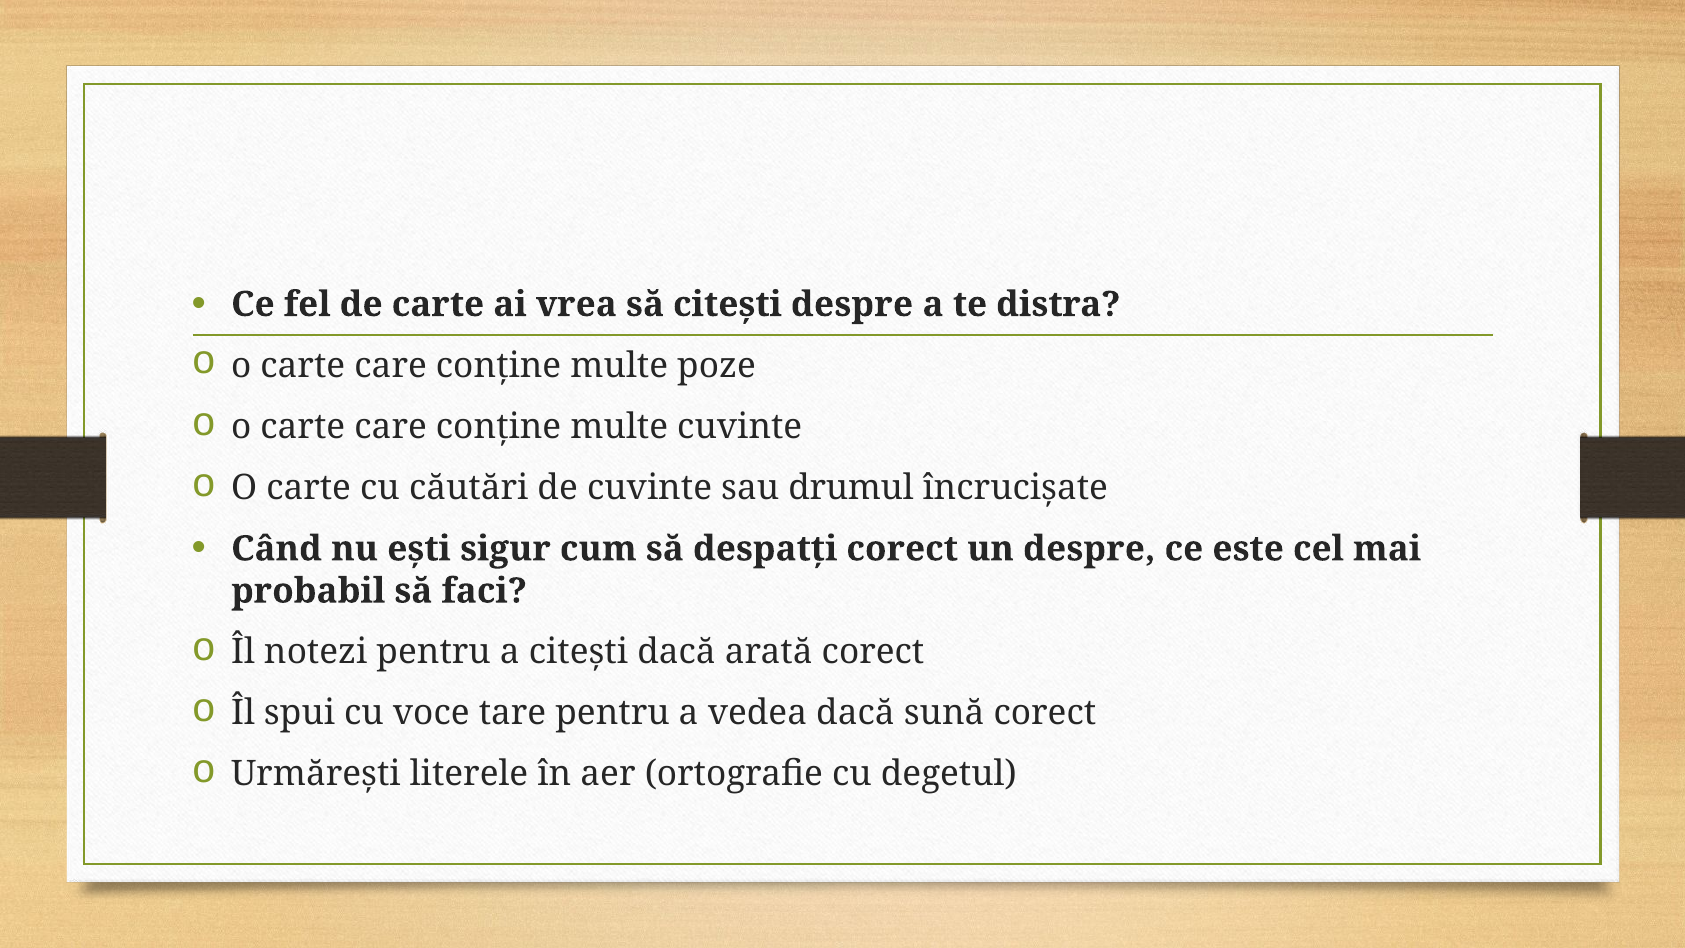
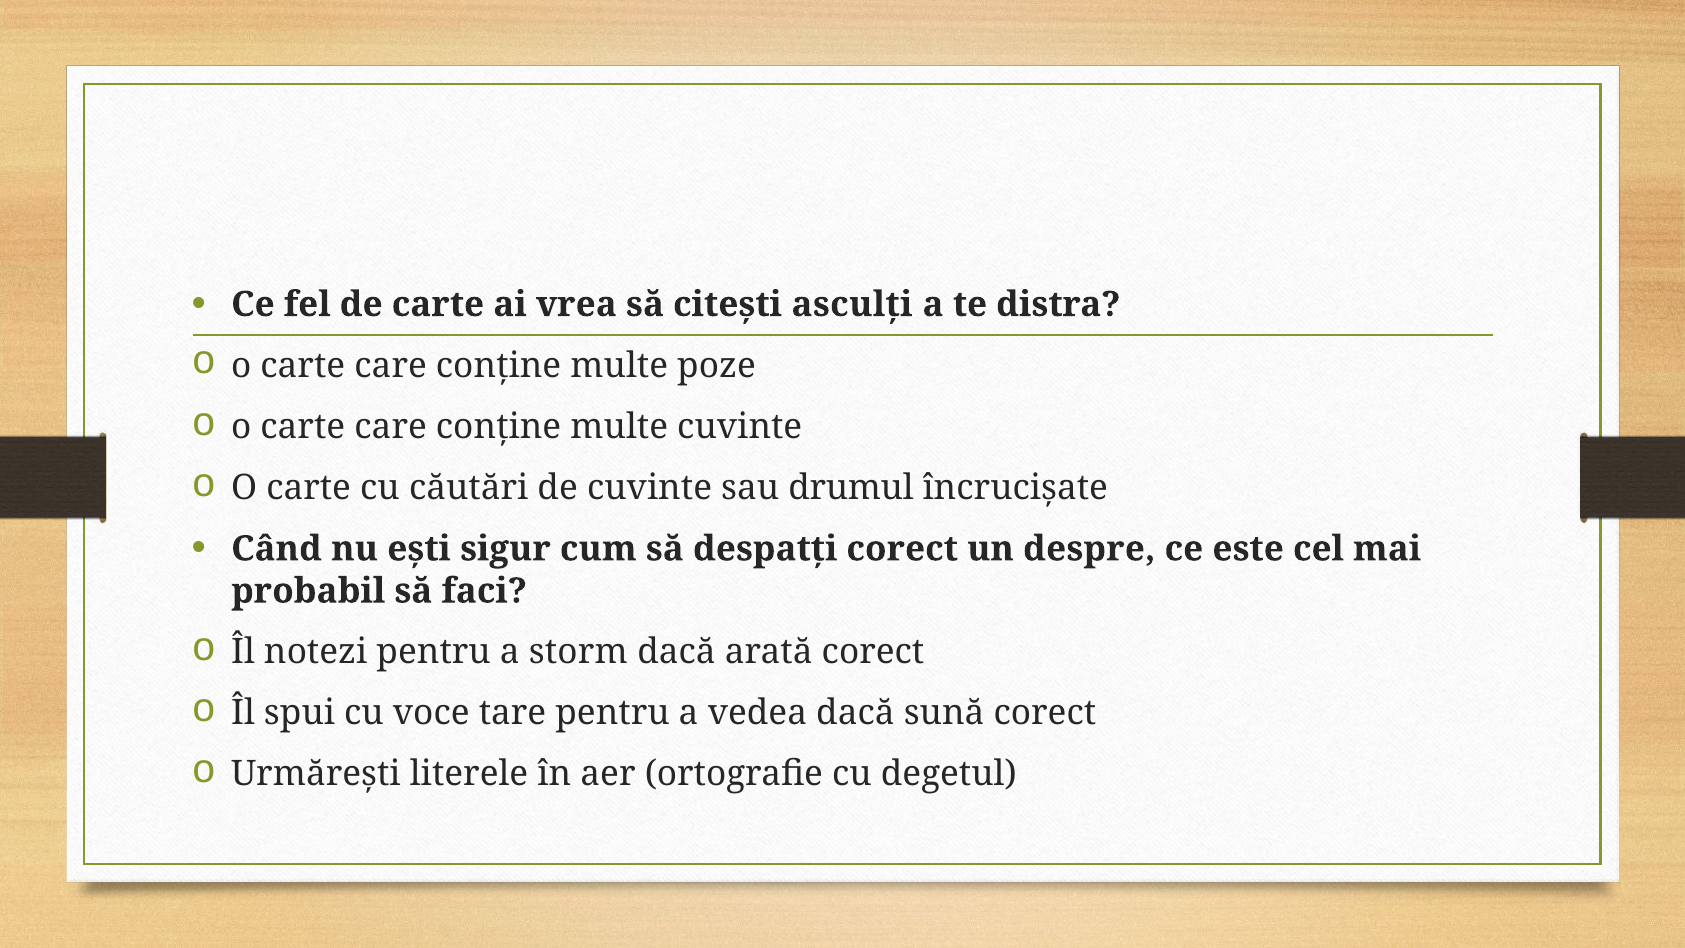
citești despre: despre -> asculți (852, 304)
a citești: citești -> storm (578, 652)
